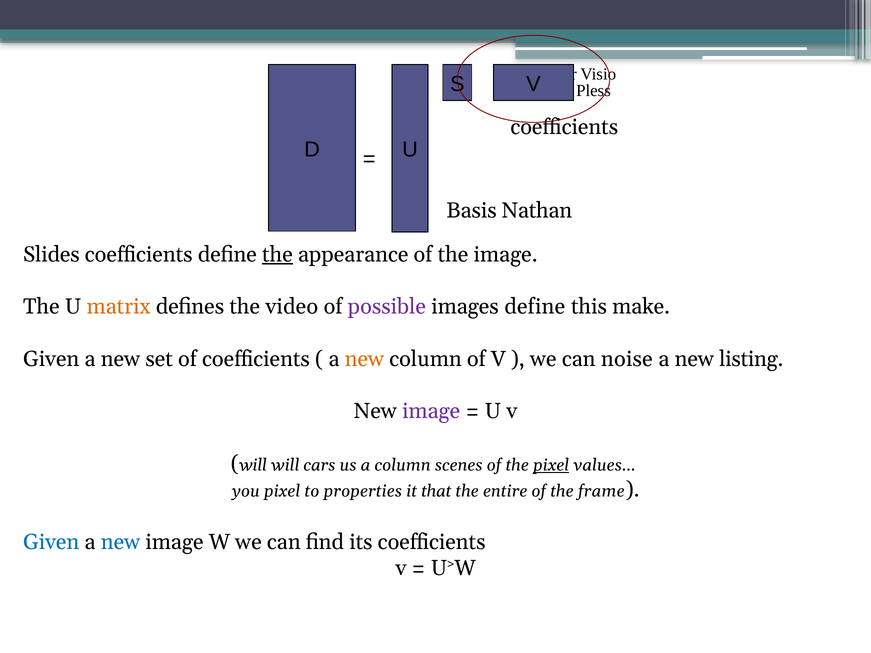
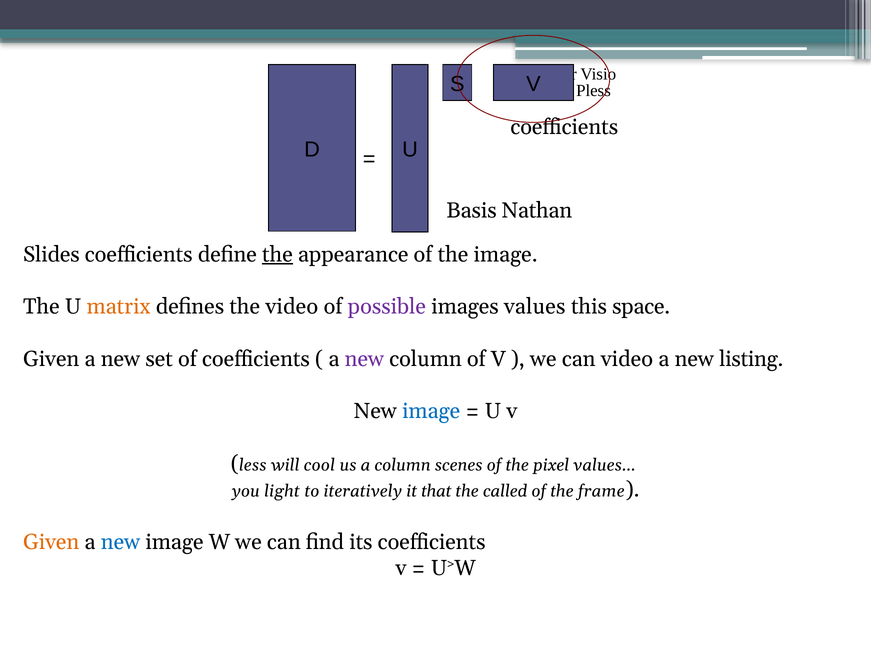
images define: define -> values (535, 307)
make: make -> space (641, 307)
new colour: orange -> purple (364, 359)
can noise: noise -> video (627, 359)
image colour: purple -> blue (431, 411)
will: will -> less (253, 465)
cars: cars -> cool (319, 465)
pixel underline: present -> none (551, 465)
you pixel: pixel -> light (282, 491)
properties: properties -> iteratively (363, 491)
entire: entire -> called (505, 491)
Given colour: blue -> orange (51, 542)
